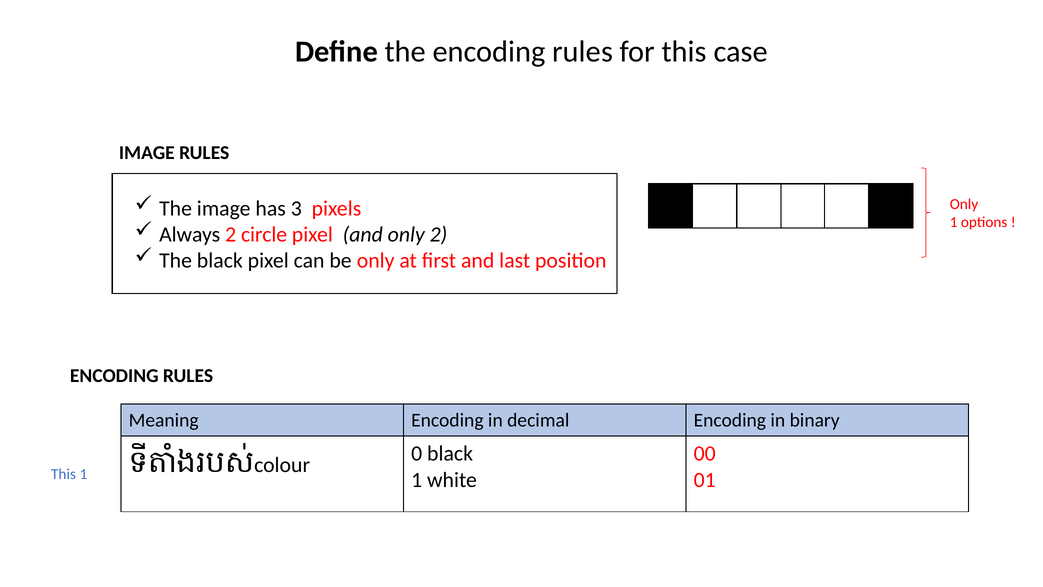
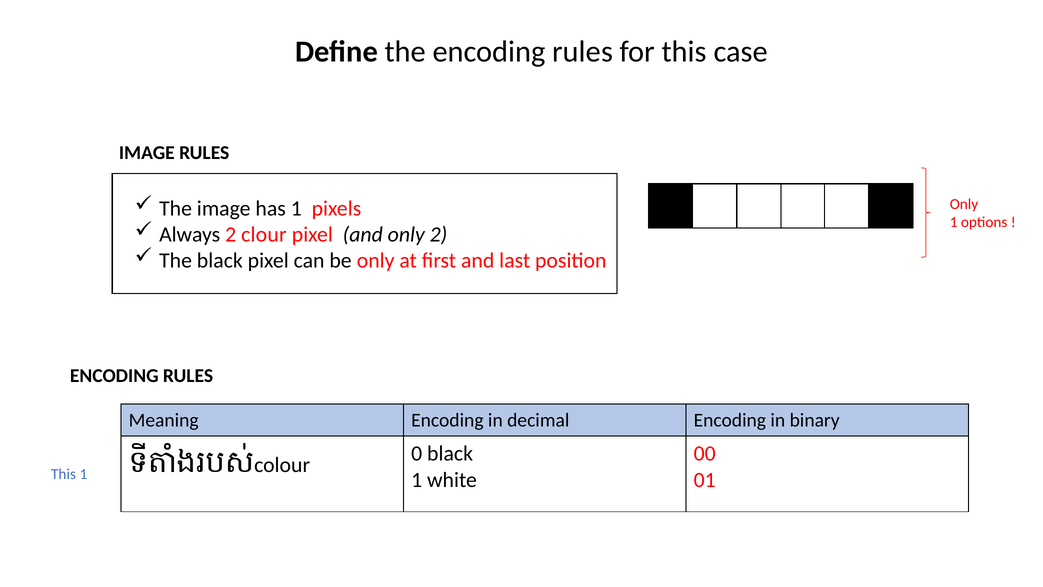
has 3: 3 -> 1 (296, 208)
circle: circle -> clour (264, 234)
